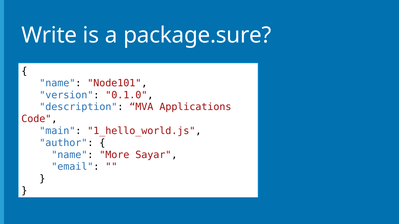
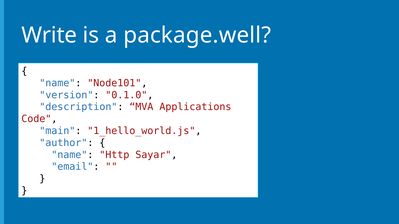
package.sure: package.sure -> package.well (197, 35)
More: More -> Http (114, 155)
